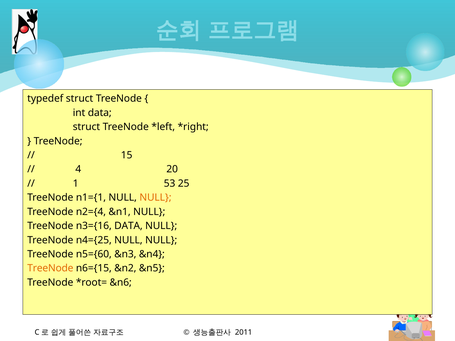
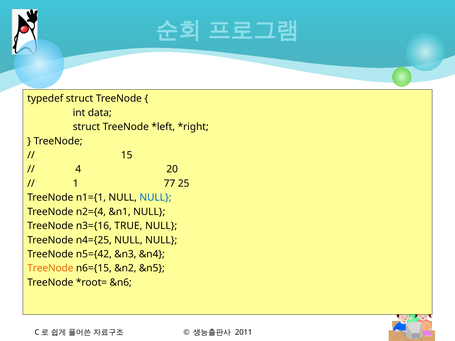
53: 53 -> 77 (170, 184)
NULL colour: orange -> blue (155, 198)
n3={16 DATA: DATA -> TRUE (128, 226)
n5={60: n5={60 -> n5={42 (94, 254)
